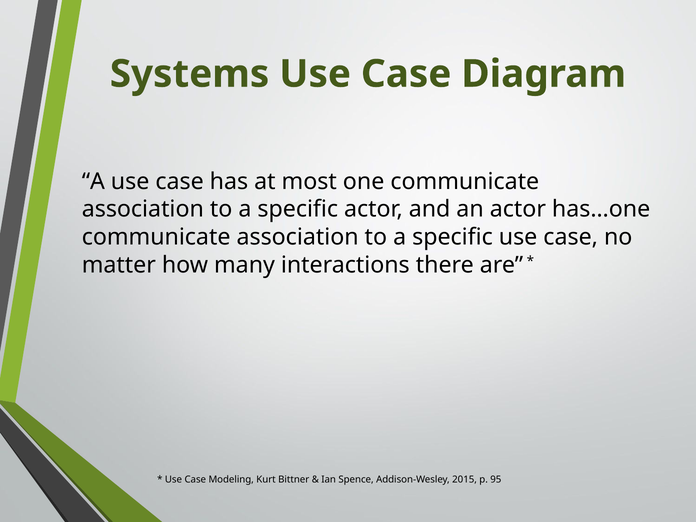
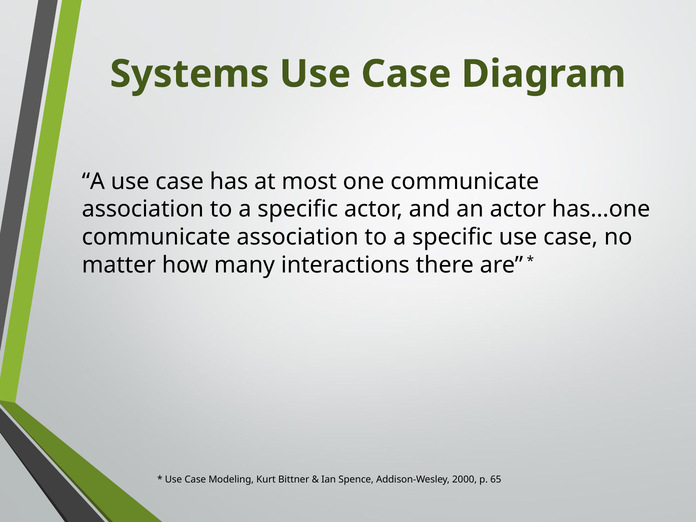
2015: 2015 -> 2000 (465, 480)
95: 95 -> 65 (496, 480)
